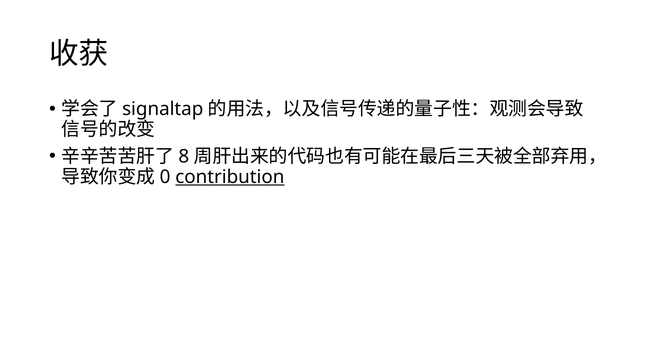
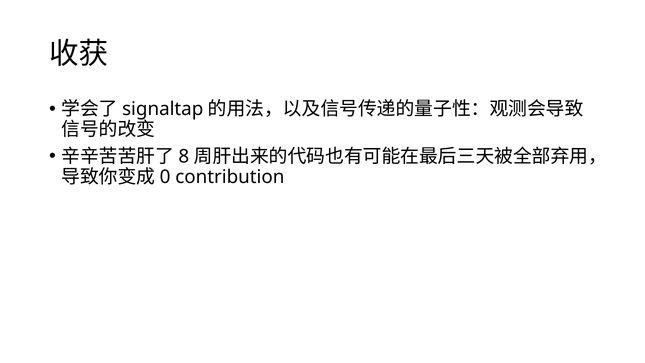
contribution underline: present -> none (230, 177)
